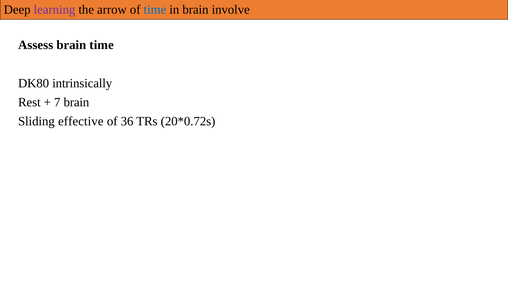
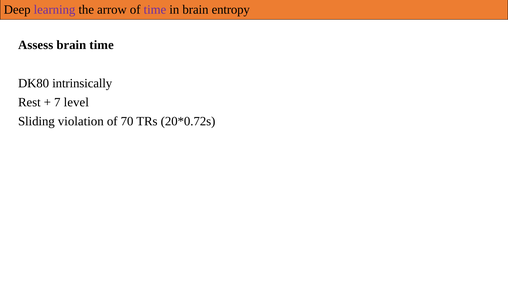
time colour: blue -> purple (155, 10)
involve: involve -> entropy (231, 10)
7 brain: brain -> level (76, 102)
effective: effective -> violation (81, 121)
36: 36 -> 70 (127, 121)
